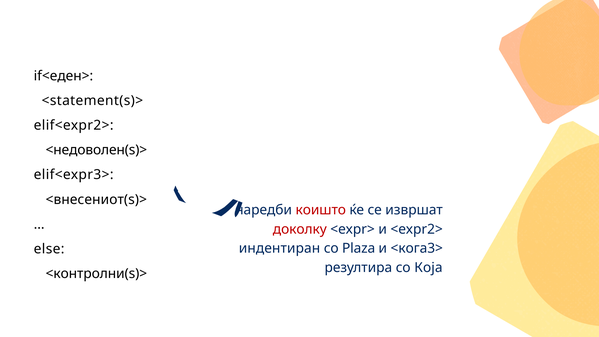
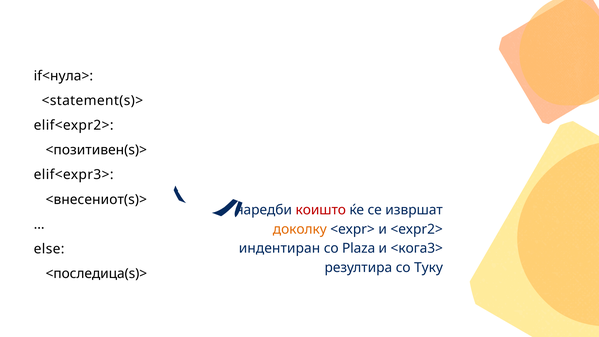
if<еден>: if<еден> -> if<нула> (63, 76)
<недоволен(s)>: <недоволен(s)> -> <позитивен(s)> (96, 150)
доколку colour: red -> orange (300, 229)
Која: Која -> Туку (429, 268)
<контролни(s)>: <контролни(s)> -> <последица(s)> (96, 274)
